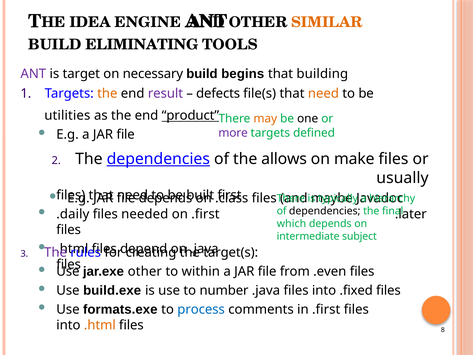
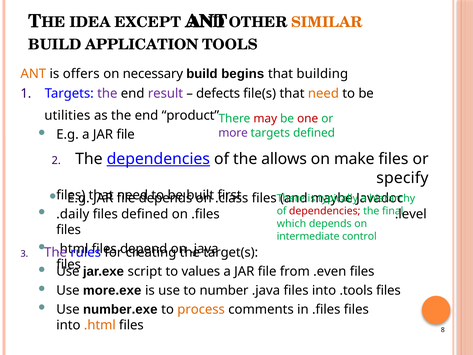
ENGINE: ENGINE -> EXCEPT (148, 22)
ELIMINATING: ELIMINATING -> APPLICATION (142, 45)
ANT colour: purple -> orange (33, 74)
target: target -> offers (81, 74)
the colour: orange -> purple (107, 93)
product underline: present -> none (190, 115)
may colour: orange -> red (265, 119)
one colour: black -> red (308, 119)
usually: usually -> specify (402, 178)
dependencies colour: black -> red (325, 211)
files needed: needed -> defined (145, 214)
on .first: .first -> .files (205, 214)
.later: .later -> .level (411, 214)
subject: subject -> control (359, 236)
jar.exe other: other -> script (145, 271)
within: within -> values (201, 271)
build.exe: build.exe -> more.exe (112, 290)
.fixed: .fixed -> .tools (356, 290)
formats.exe: formats.exe -> number.exe (120, 309)
process colour: blue -> orange (201, 309)
in .first: .first -> .files (326, 309)
